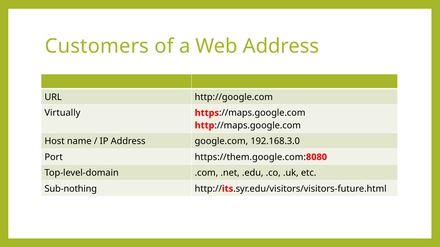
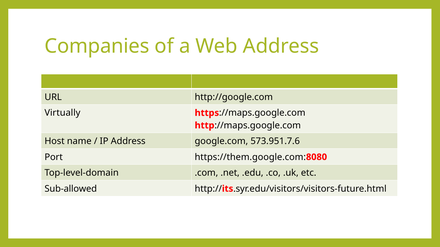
Customers: Customers -> Companies (97, 46)
192.168.3.0: 192.168.3.0 -> 573.951.7.6 (275, 141)
Sub-nothing: Sub-nothing -> Sub-allowed (71, 189)
